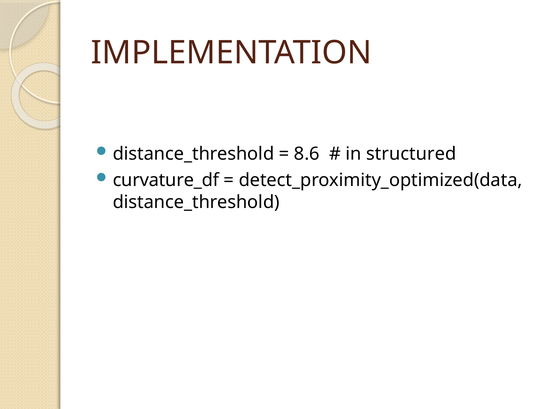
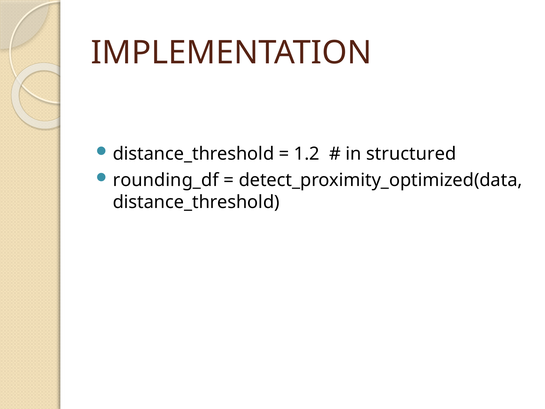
8.6: 8.6 -> 1.2 (307, 154)
curvature_df: curvature_df -> rounding_df (166, 180)
